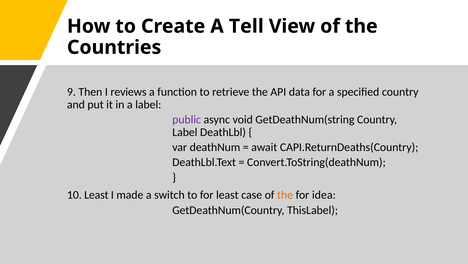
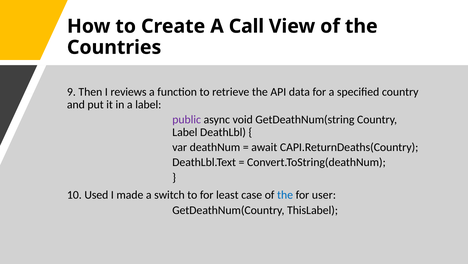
Tell: Tell -> Call (246, 26)
10 Least: Least -> Used (96, 195)
the colour: orange -> blue (285, 195)
idea: idea -> user (324, 195)
